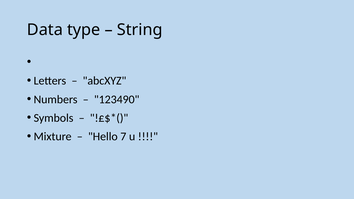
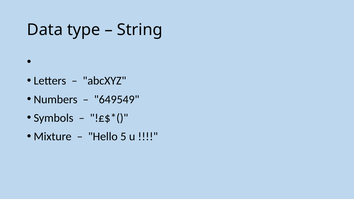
123490: 123490 -> 649549 (117, 99)
7: 7 -> 5 (123, 137)
